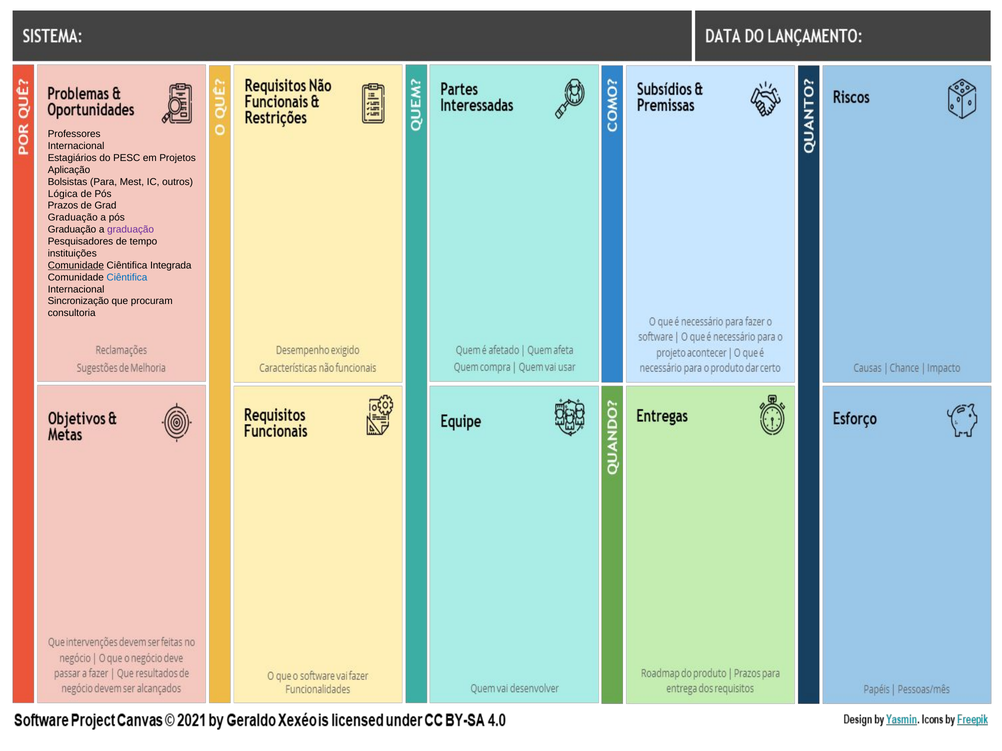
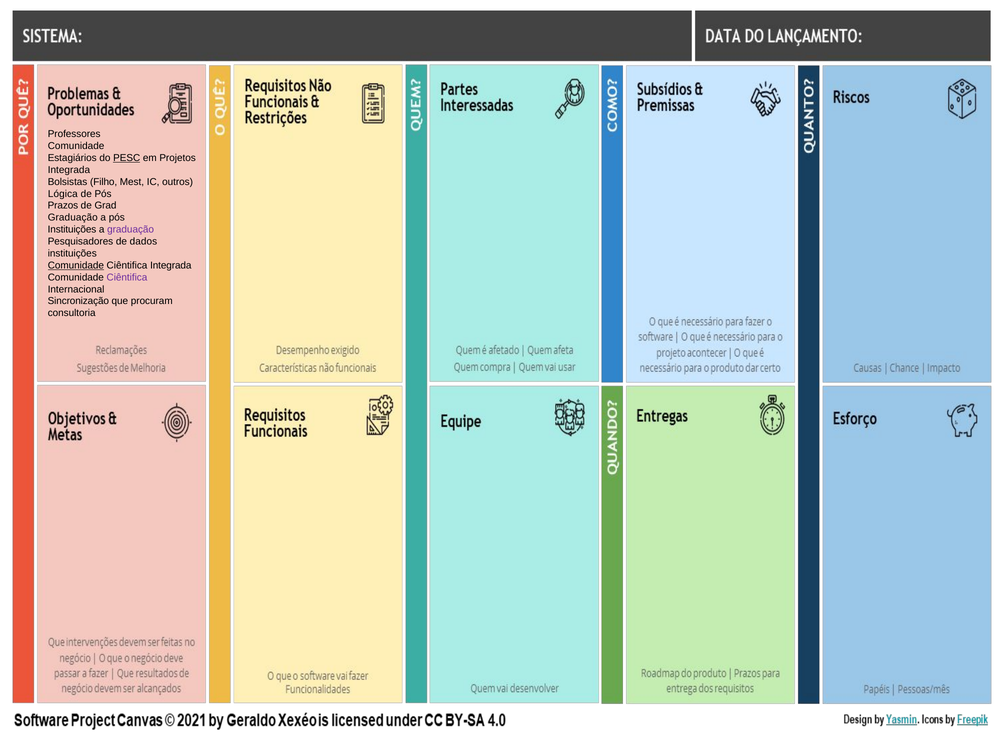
Internacional: Internacional -> Comunidade (76, 146)
PESC underline: none -> present (127, 158)
Aplicação: Aplicação -> Integrada (69, 170)
Para: Para -> Filho (104, 182)
Graduação: Graduação -> Instituições (72, 230)
tempo: tempo -> dados (143, 242)
Ciêntifica colour: blue -> purple (127, 277)
